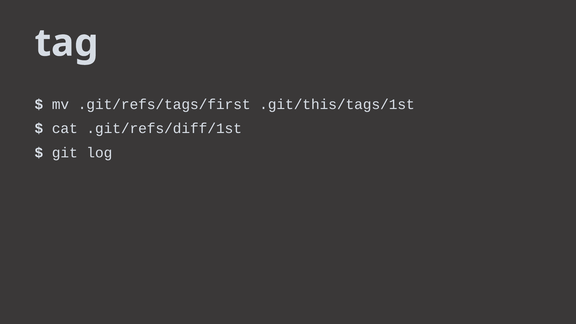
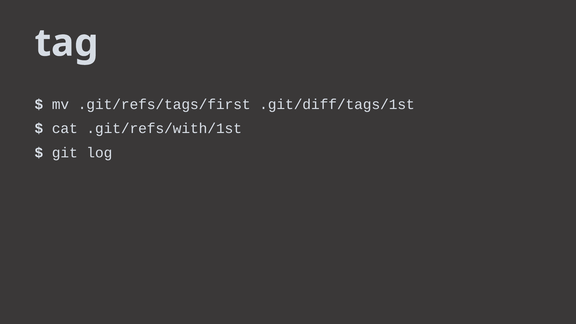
.git/this/tags/1st: .git/this/tags/1st -> .git/diff/tags/1st (337, 104)
.git/refs/diff/1st: .git/refs/diff/1st -> .git/refs/with/1st (164, 129)
